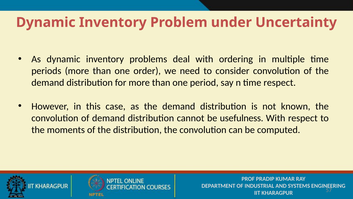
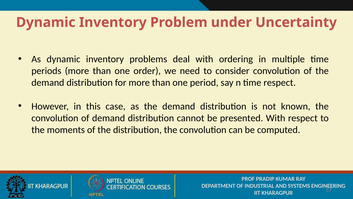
usefulness: usefulness -> presented (242, 118)
